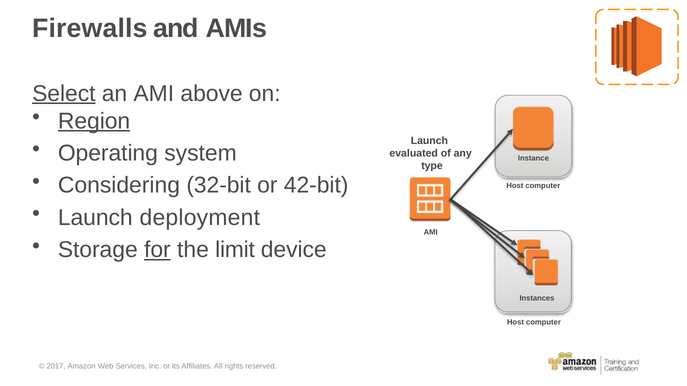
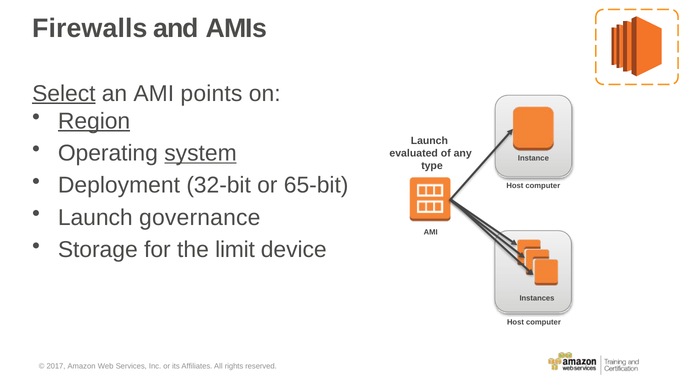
above: above -> points (211, 94)
system underline: none -> present (200, 153)
Considering: Considering -> Deployment (119, 186)
42-bit: 42-bit -> 65-bit (316, 186)
deployment: deployment -> governance (200, 218)
for underline: present -> none (157, 250)
